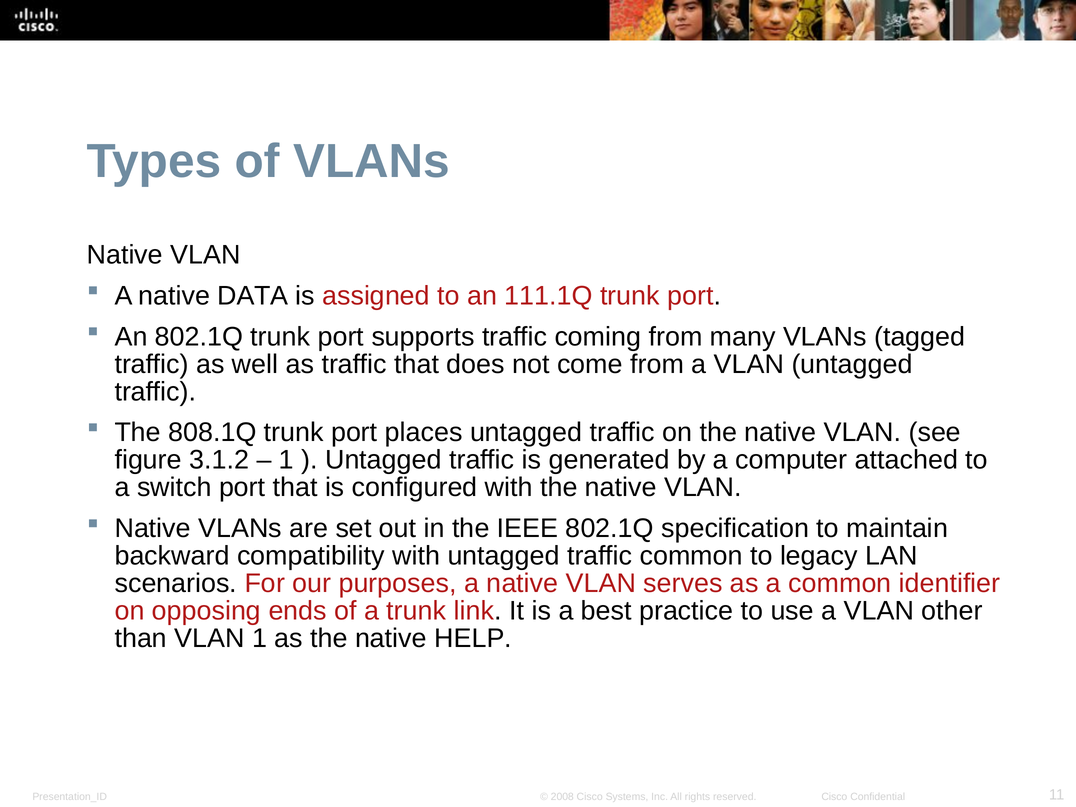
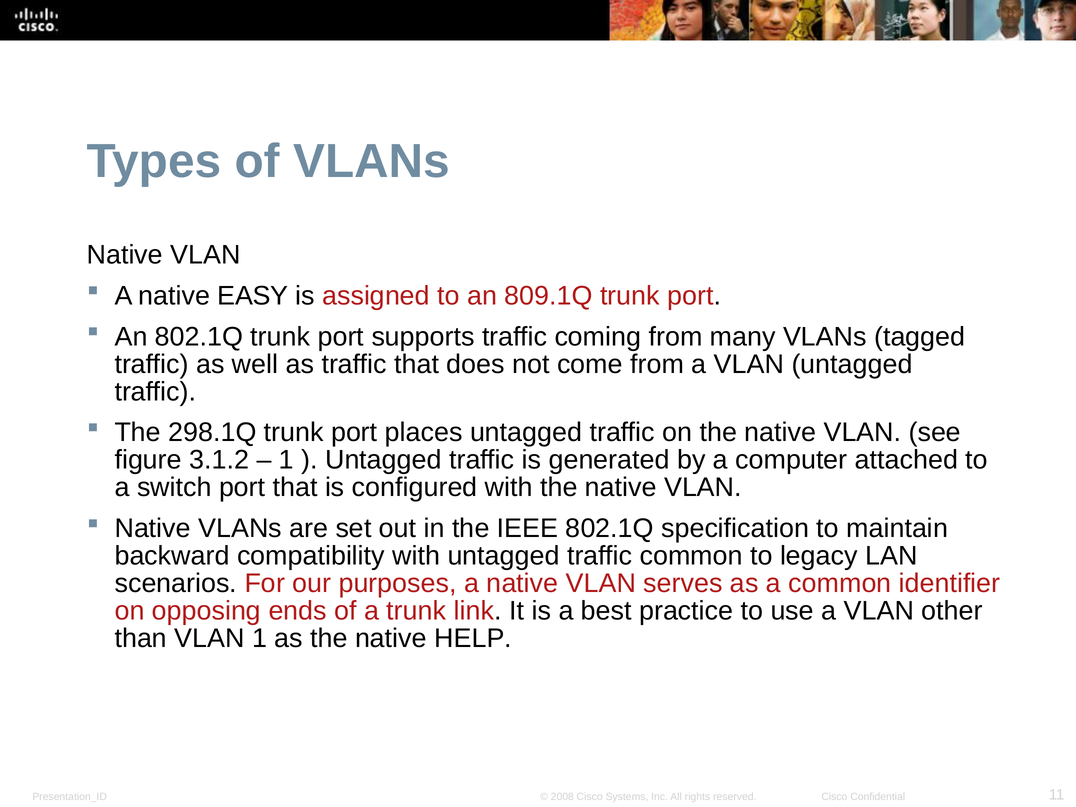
DATA: DATA -> EASY (253, 296)
111.1Q: 111.1Q -> 809.1Q (549, 296)
808.1Q: 808.1Q -> 298.1Q (212, 433)
